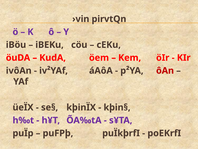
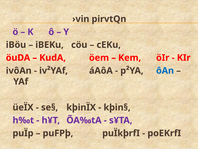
ôAn colour: red -> blue (165, 70)
